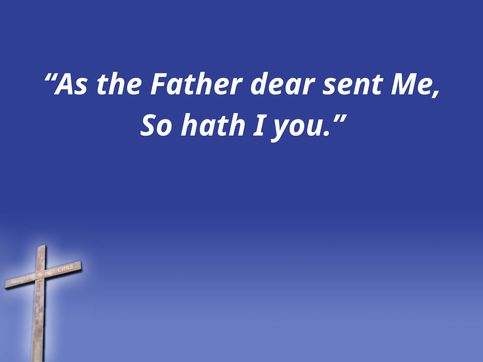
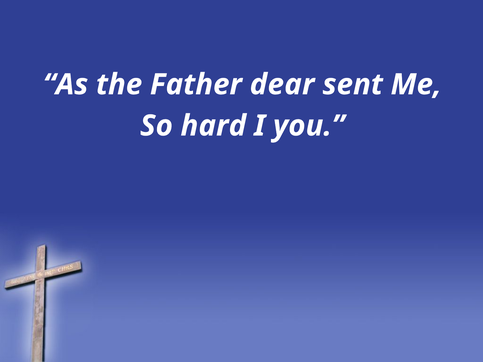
hath: hath -> hard (213, 126)
